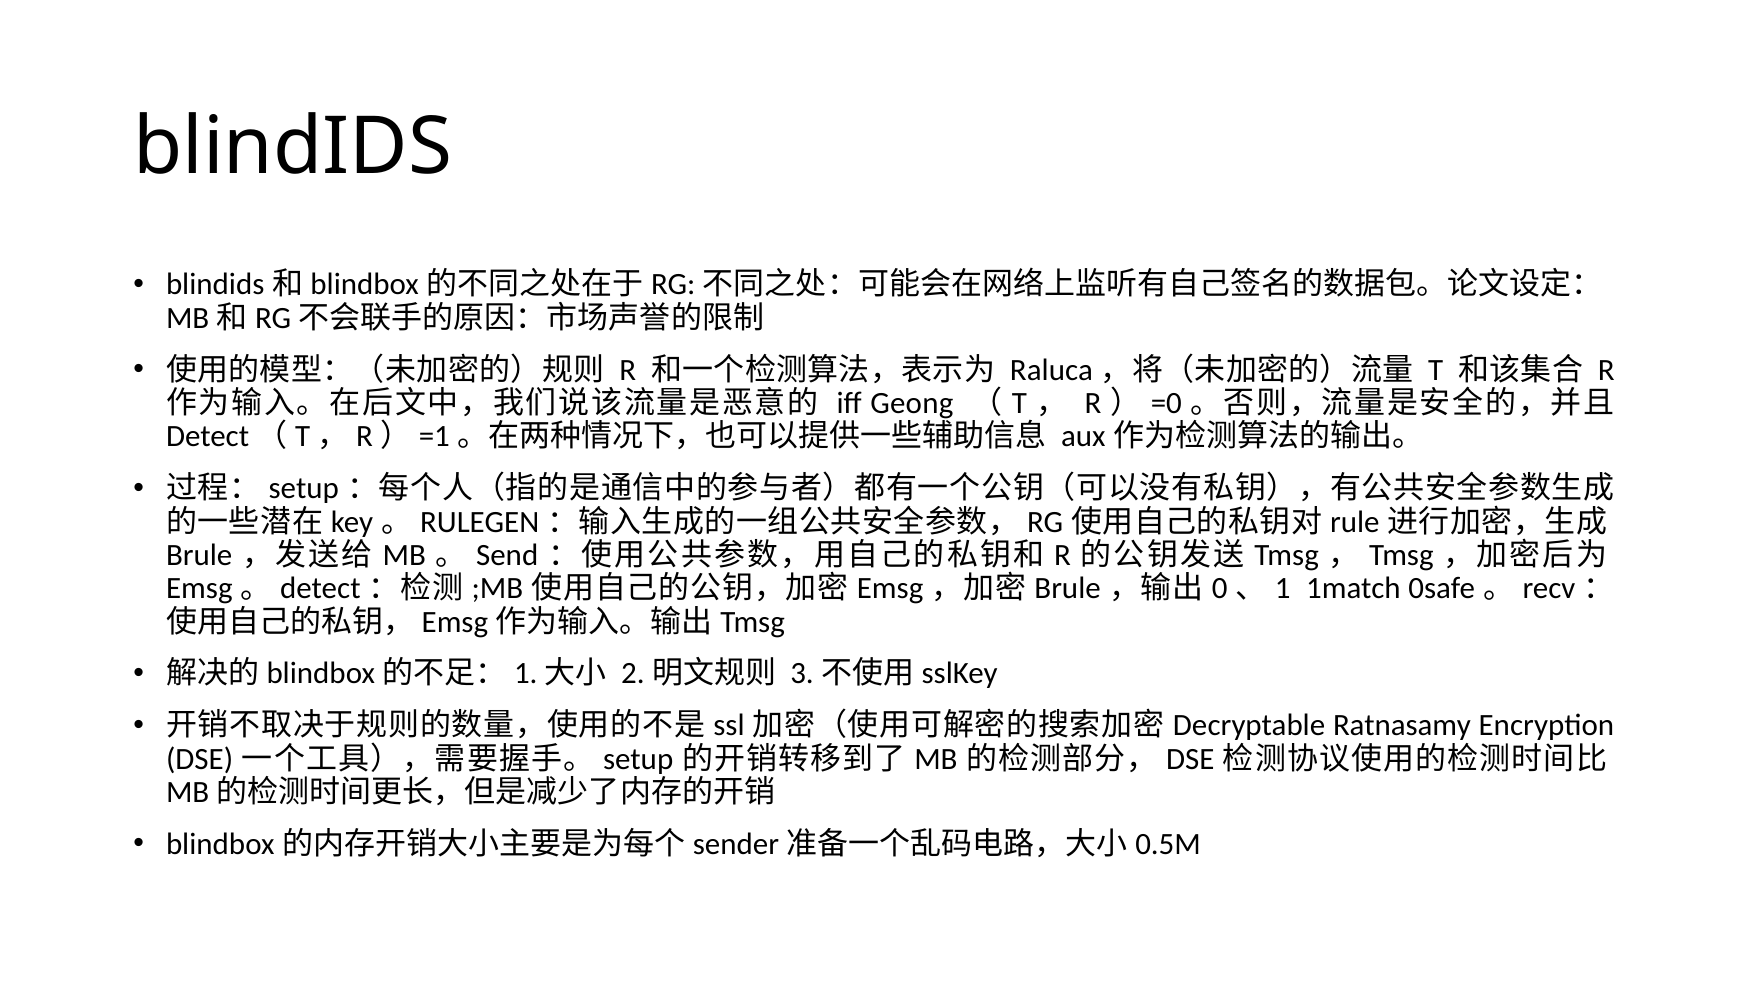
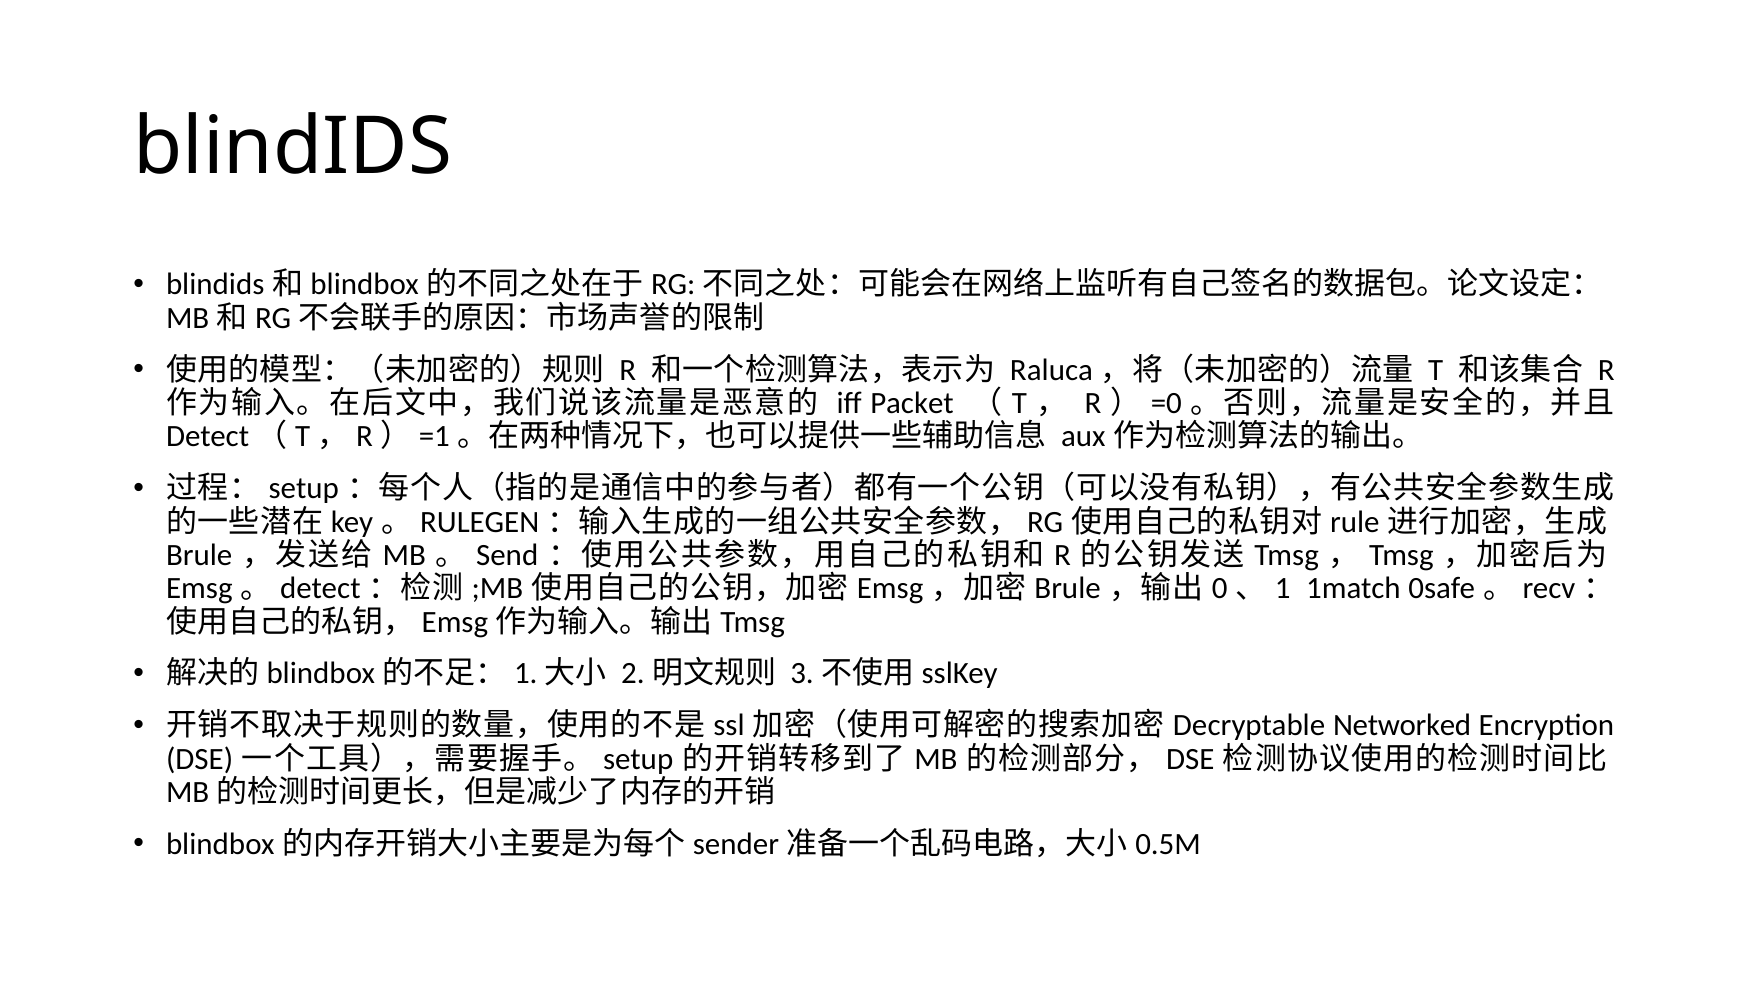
Geong: Geong -> Packet (912, 403)
Ratnasamy: Ratnasamy -> Networked (1402, 726)
